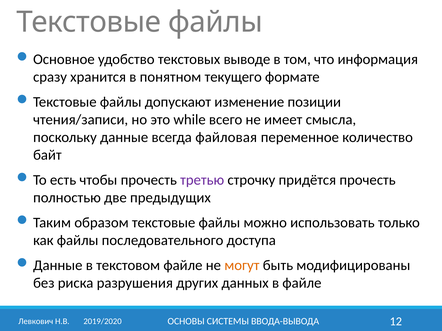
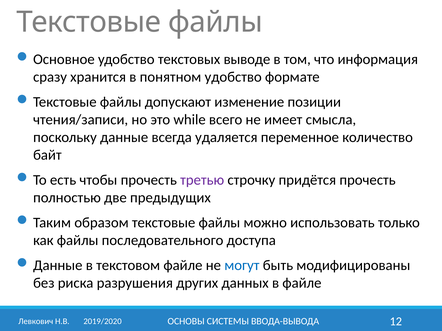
понятном текущего: текущего -> удобство (233, 77)
файловая: файловая -> удаляется (226, 138)
могут colour: orange -> blue (242, 266)
